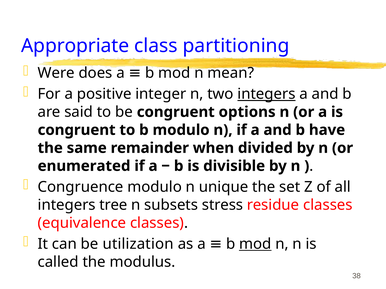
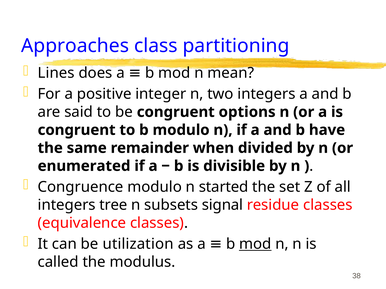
Appropriate: Appropriate -> Approaches (75, 46)
Were: Were -> Lines (56, 73)
integers underline: present -> none (266, 94)
unique: unique -> started (224, 187)
stress: stress -> signal (223, 205)
